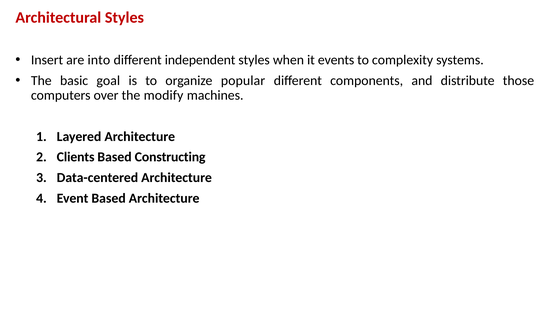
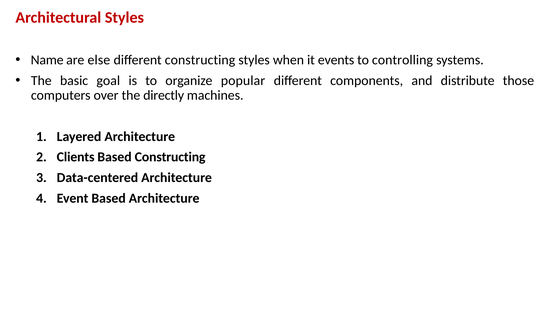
Insert: Insert -> Name (47, 60)
into: into -> else (99, 60)
different independent: independent -> constructing (200, 60)
complexity: complexity -> controlling (402, 60)
modify: modify -> directly (164, 95)
